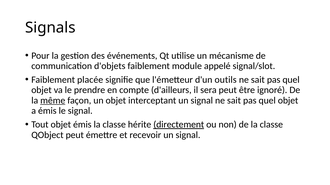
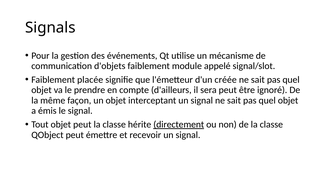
outils: outils -> créée (226, 80)
même underline: present -> none (53, 101)
objet émis: émis -> peut (82, 125)
